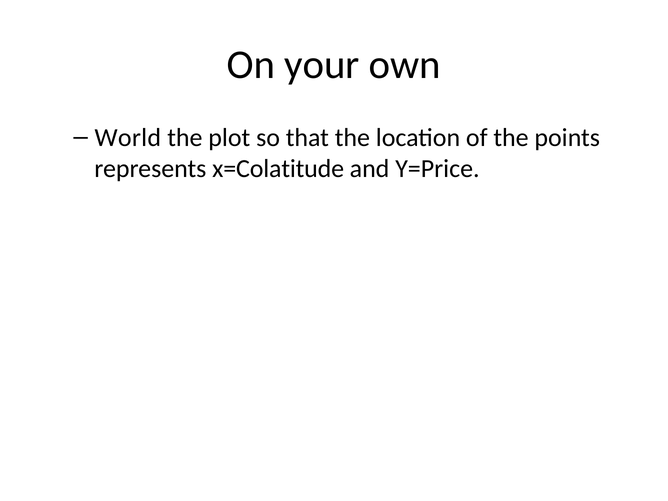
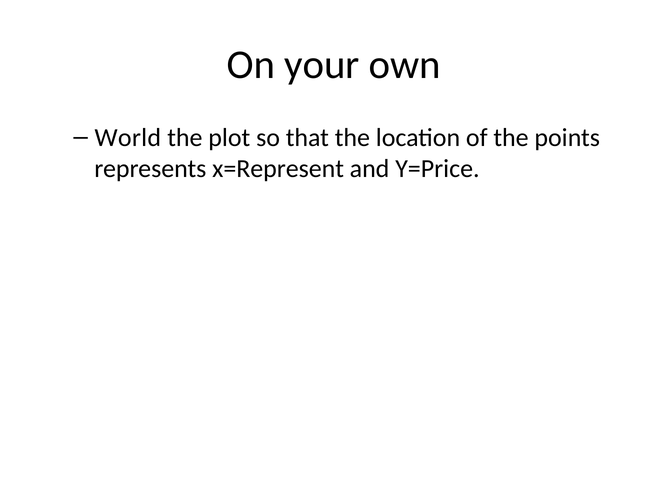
x=Colatitude: x=Colatitude -> x=Represent (278, 169)
